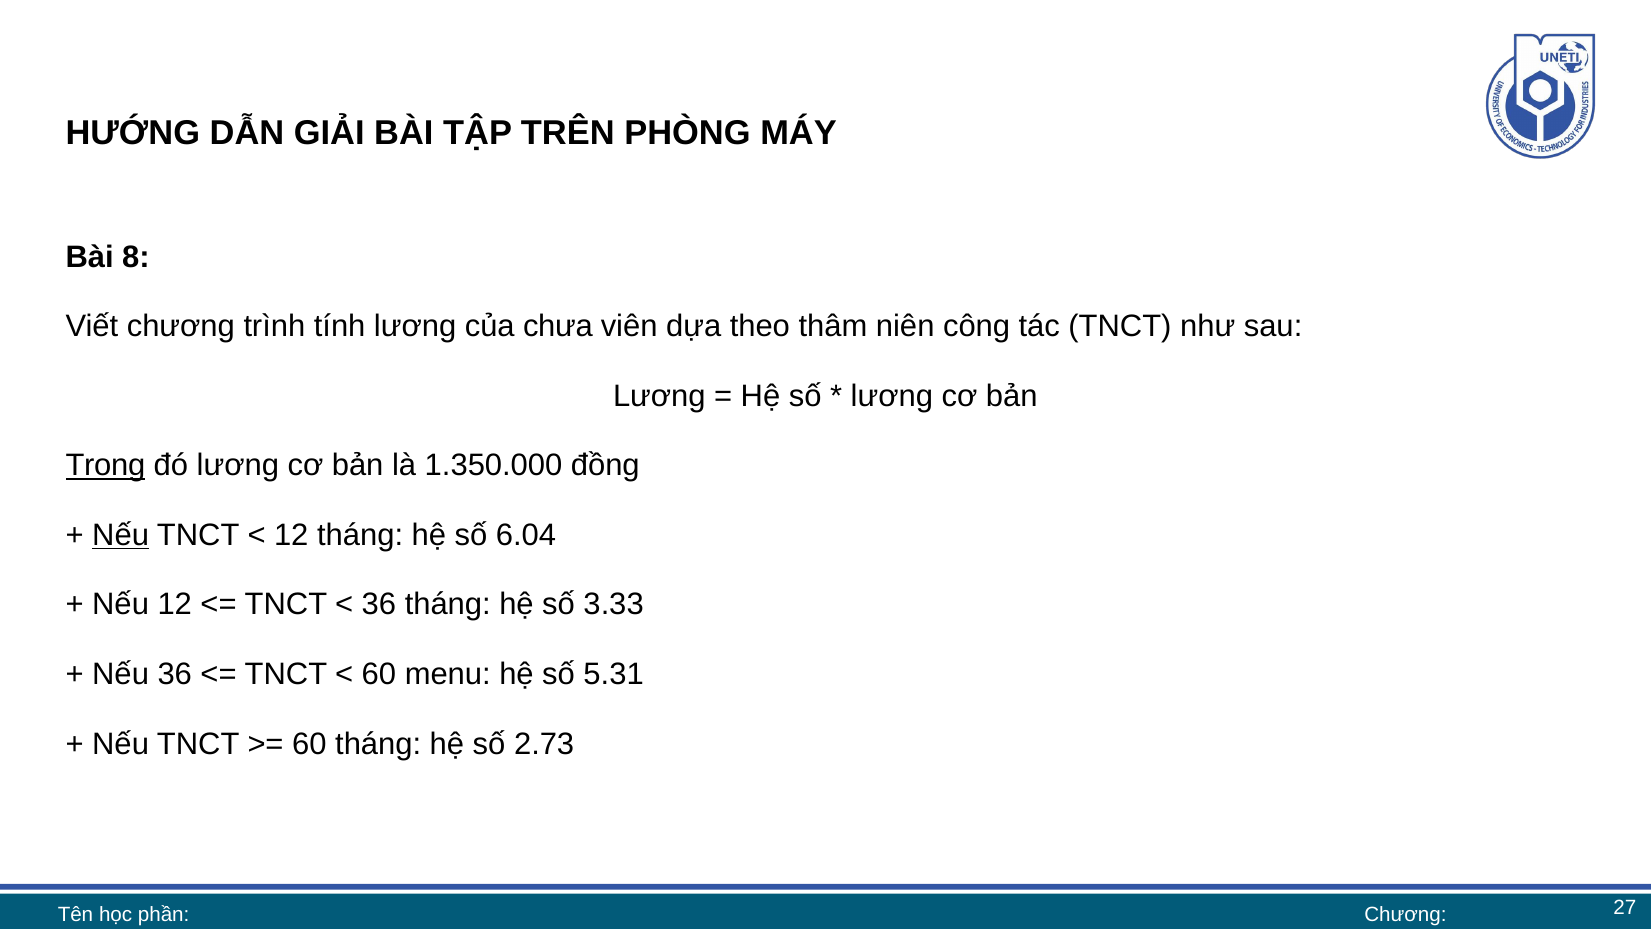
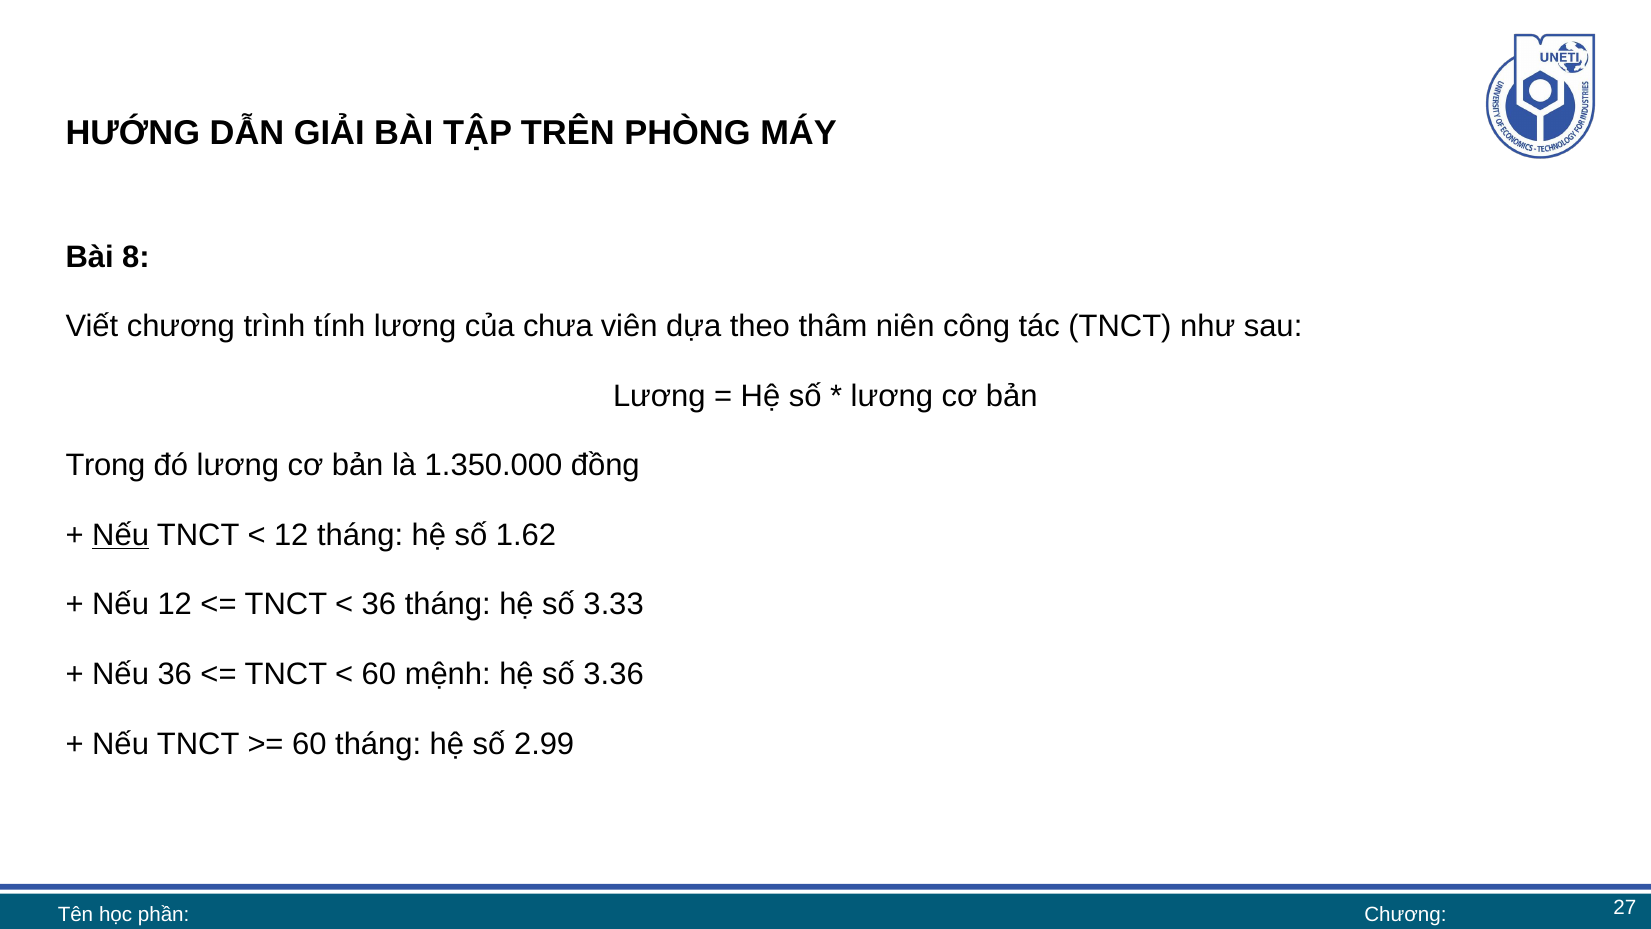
Trong underline: present -> none (105, 466)
6.04: 6.04 -> 1.62 (526, 535)
menu: menu -> mệnh (448, 674)
5.31: 5.31 -> 3.36 (614, 674)
2.73: 2.73 -> 2.99 (544, 744)
